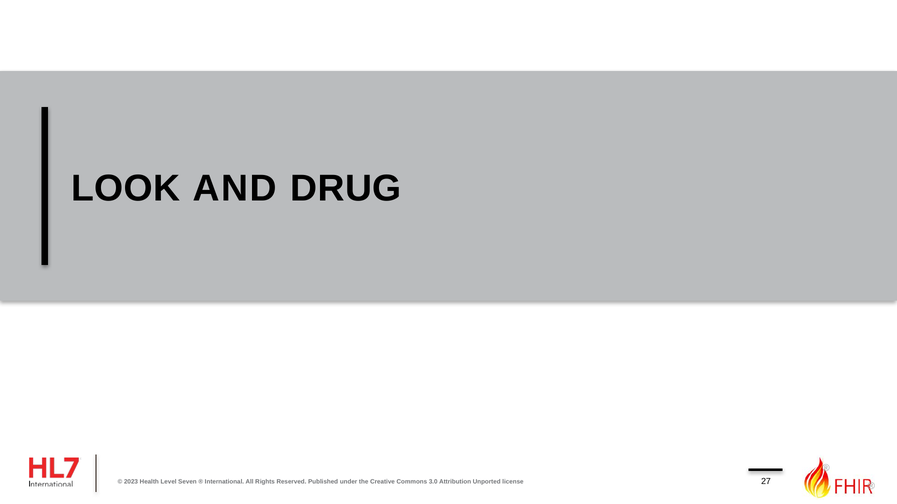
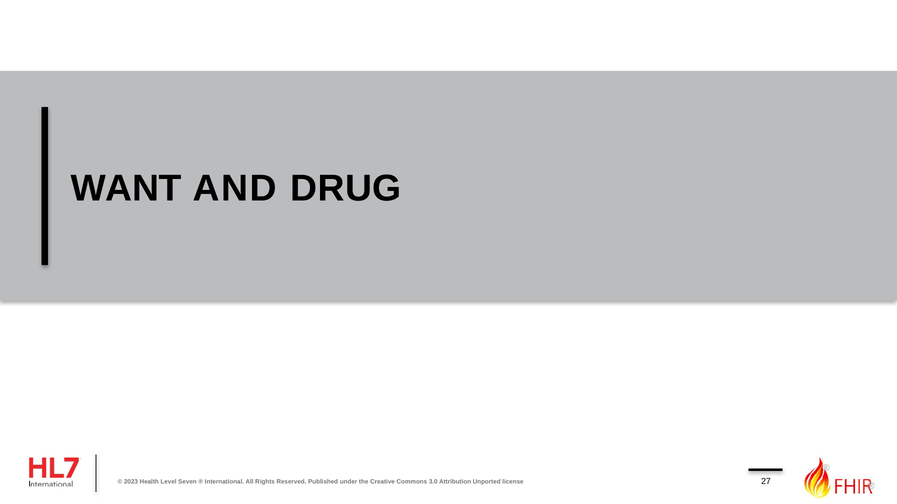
LOOK: LOOK -> WANT (126, 189)
